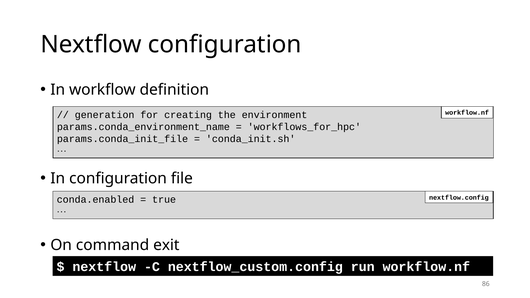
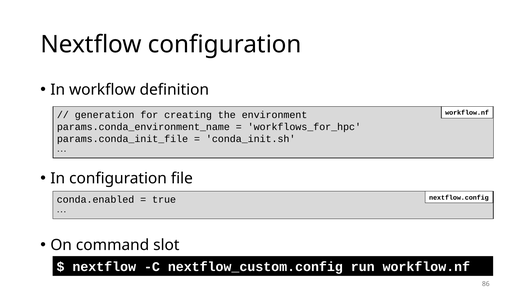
exit: exit -> slot (166, 245)
